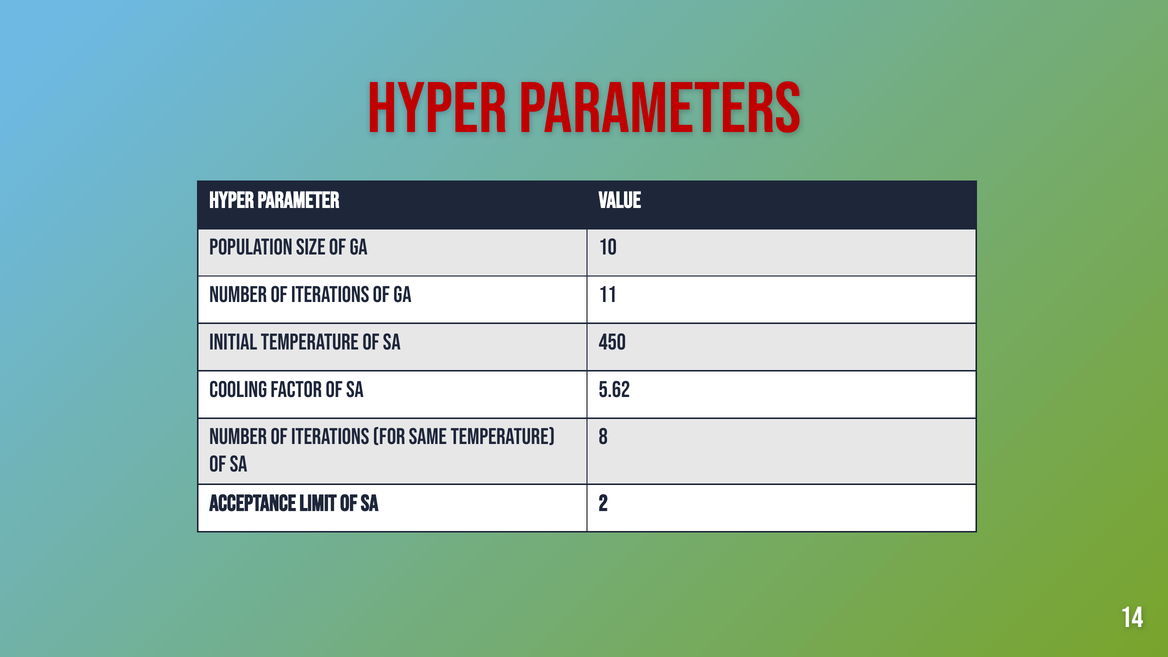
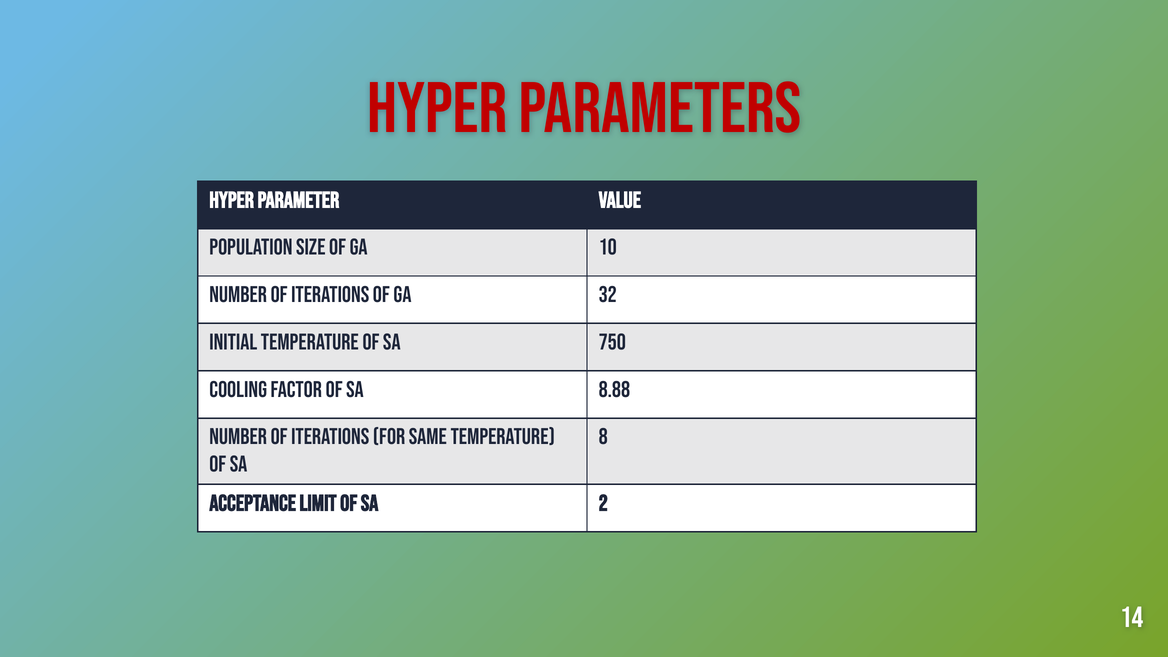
11: 11 -> 32 (608, 295)
450: 450 -> 750 (612, 342)
5.62: 5.62 -> 8.88 (614, 390)
